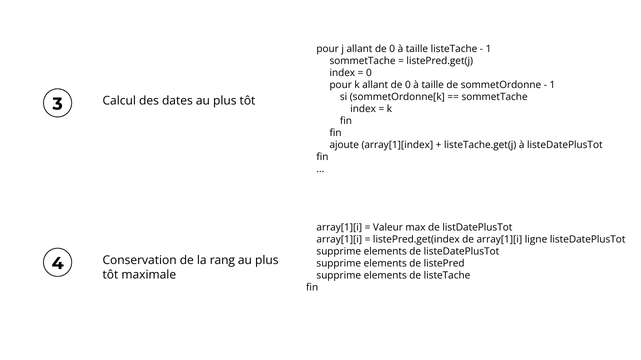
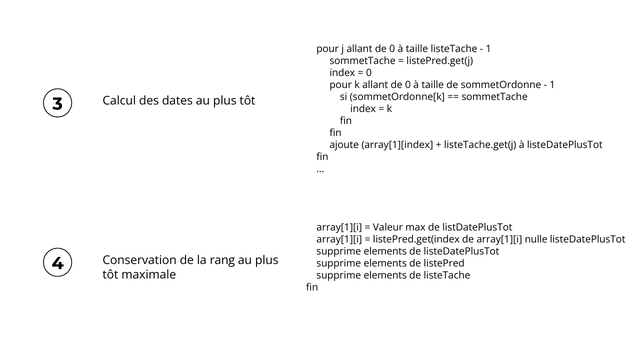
ligne: ligne -> nulle (536, 240)
